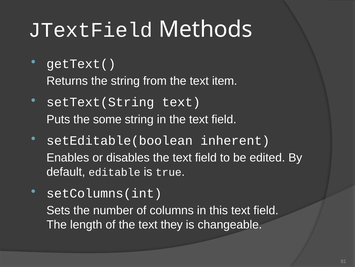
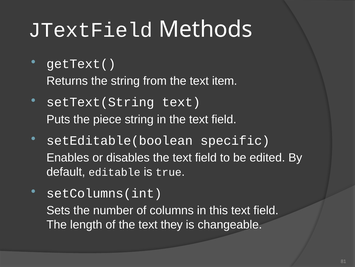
some: some -> piece (107, 119)
inherent: inherent -> specific (235, 140)
